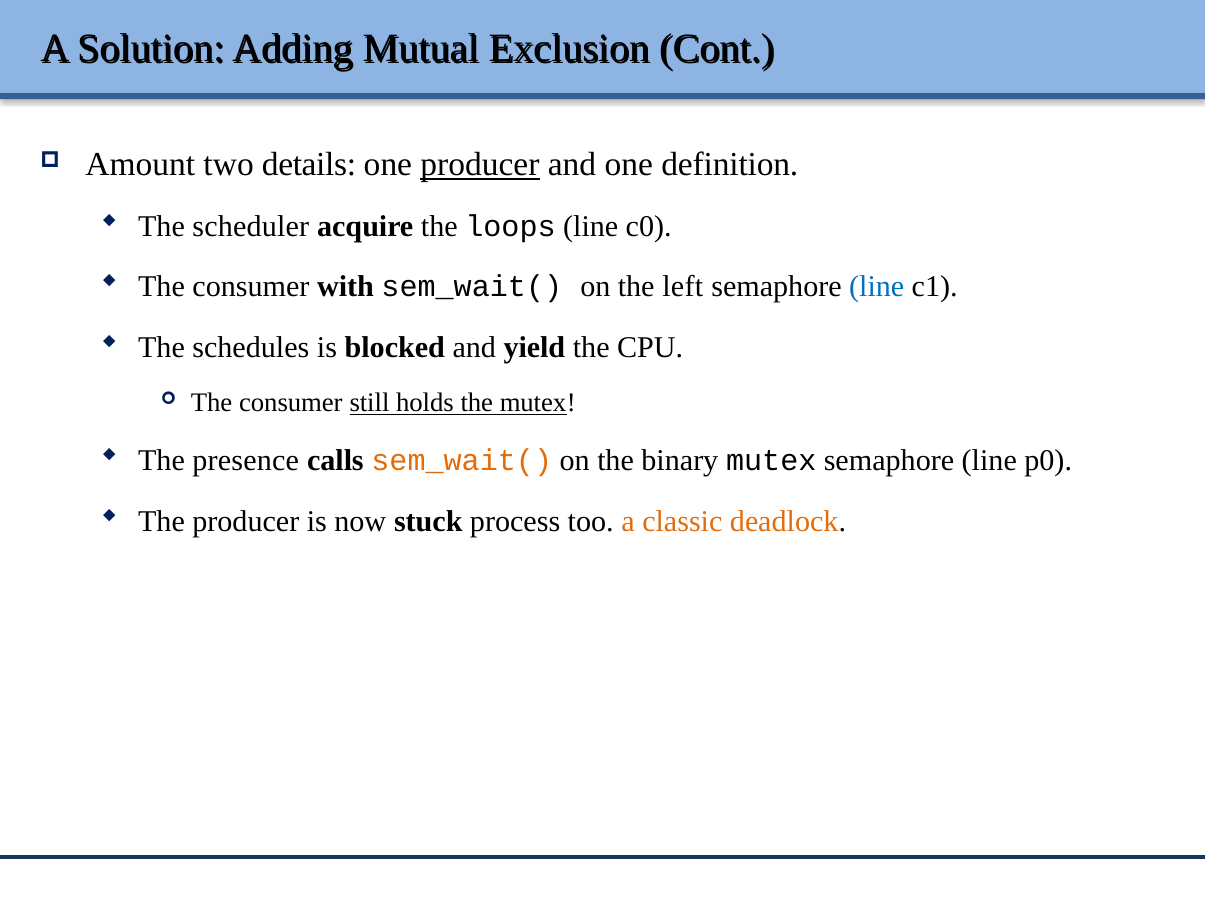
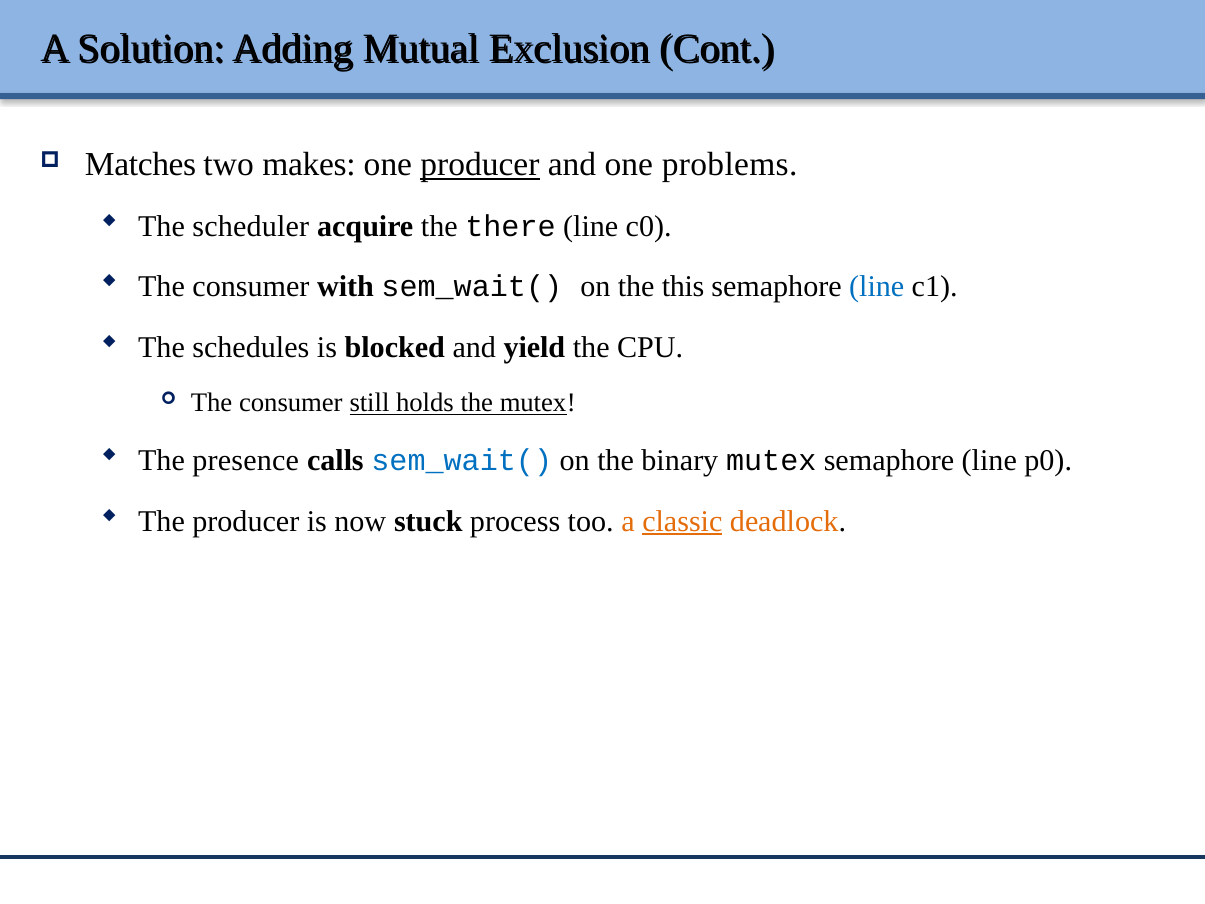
Amount: Amount -> Matches (141, 165)
details: details -> makes (309, 165)
definition: definition -> problems (730, 165)
loops: loops -> there (511, 227)
left: left -> this (683, 287)
sem_wait( colour: orange -> blue (462, 461)
classic underline: none -> present (682, 521)
